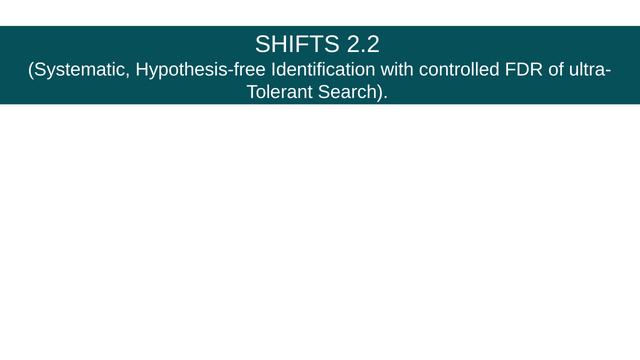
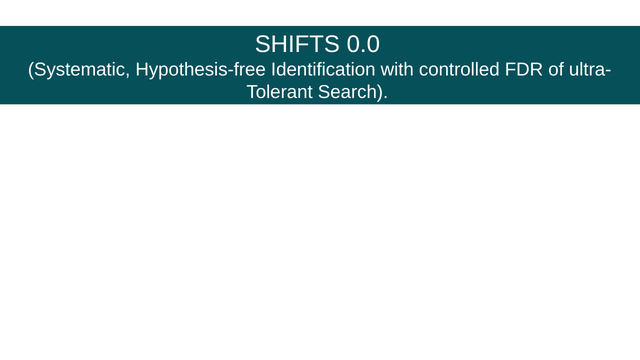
2.2: 2.2 -> 0.0 (363, 44)
